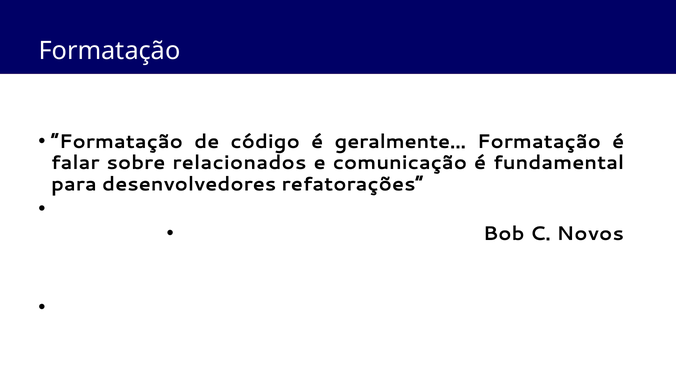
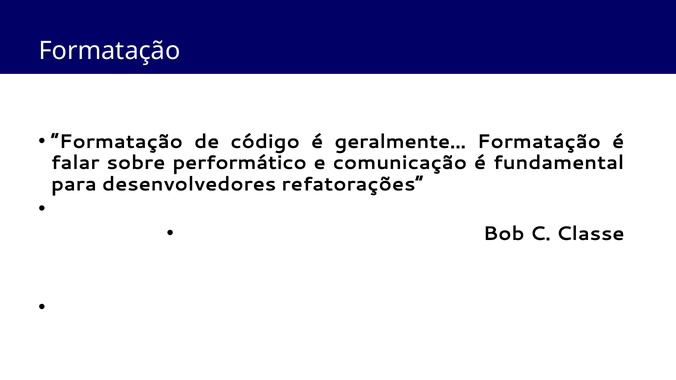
relacionados: relacionados -> performático (240, 163)
Novos: Novos -> Classe (590, 234)
